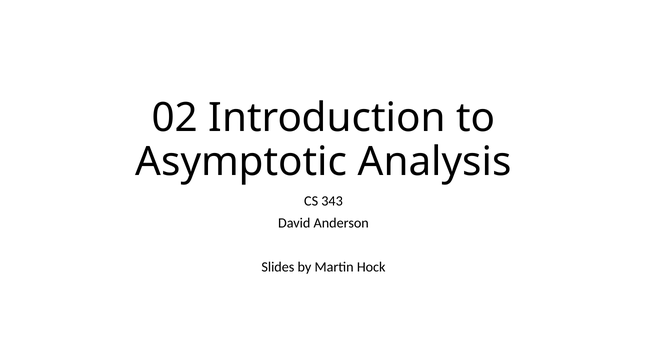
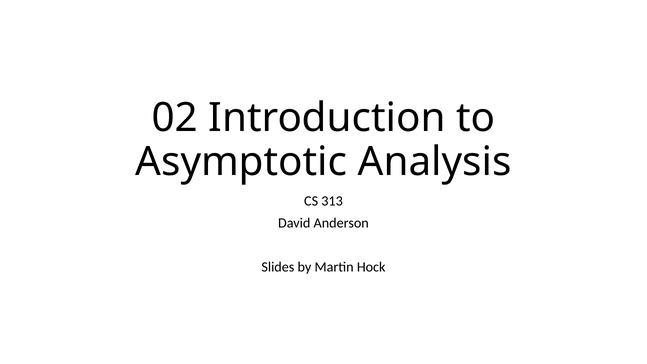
343: 343 -> 313 (332, 201)
